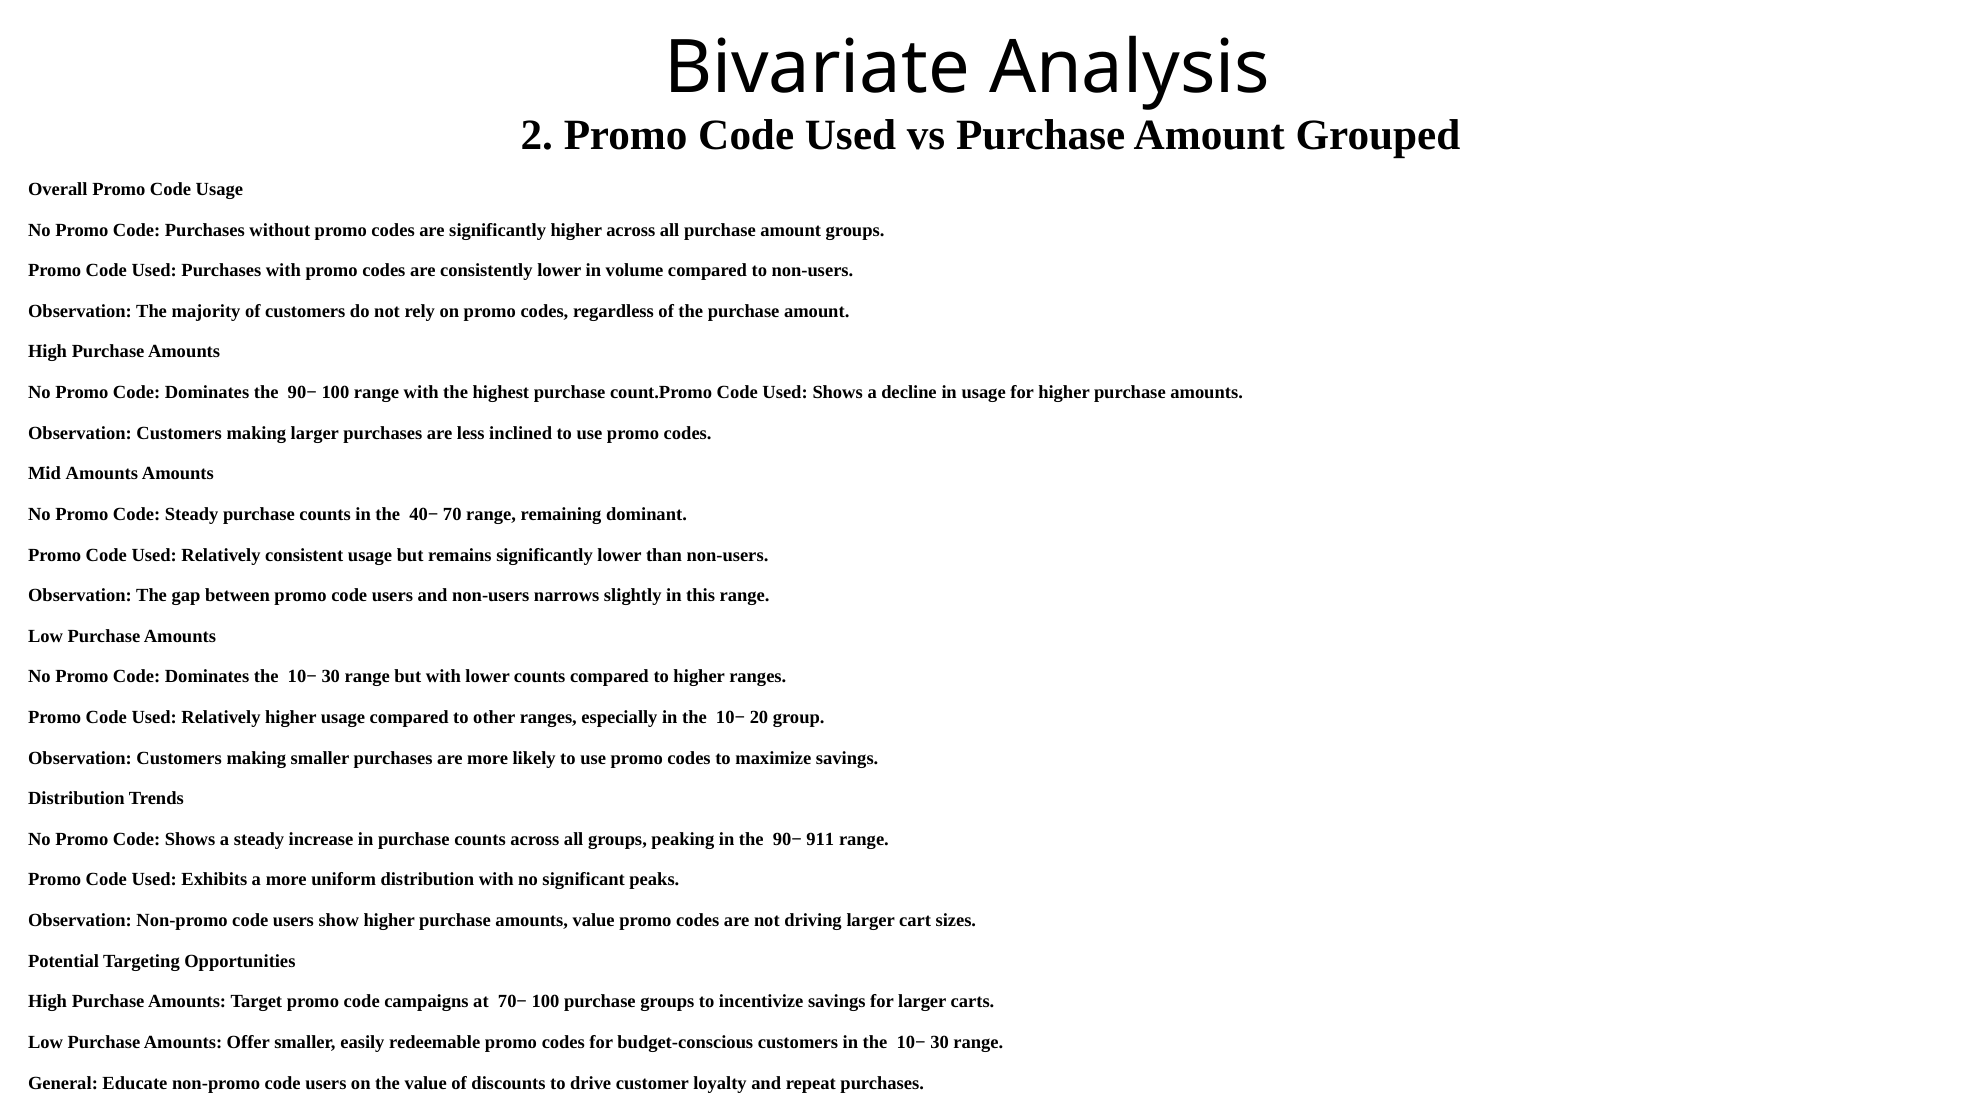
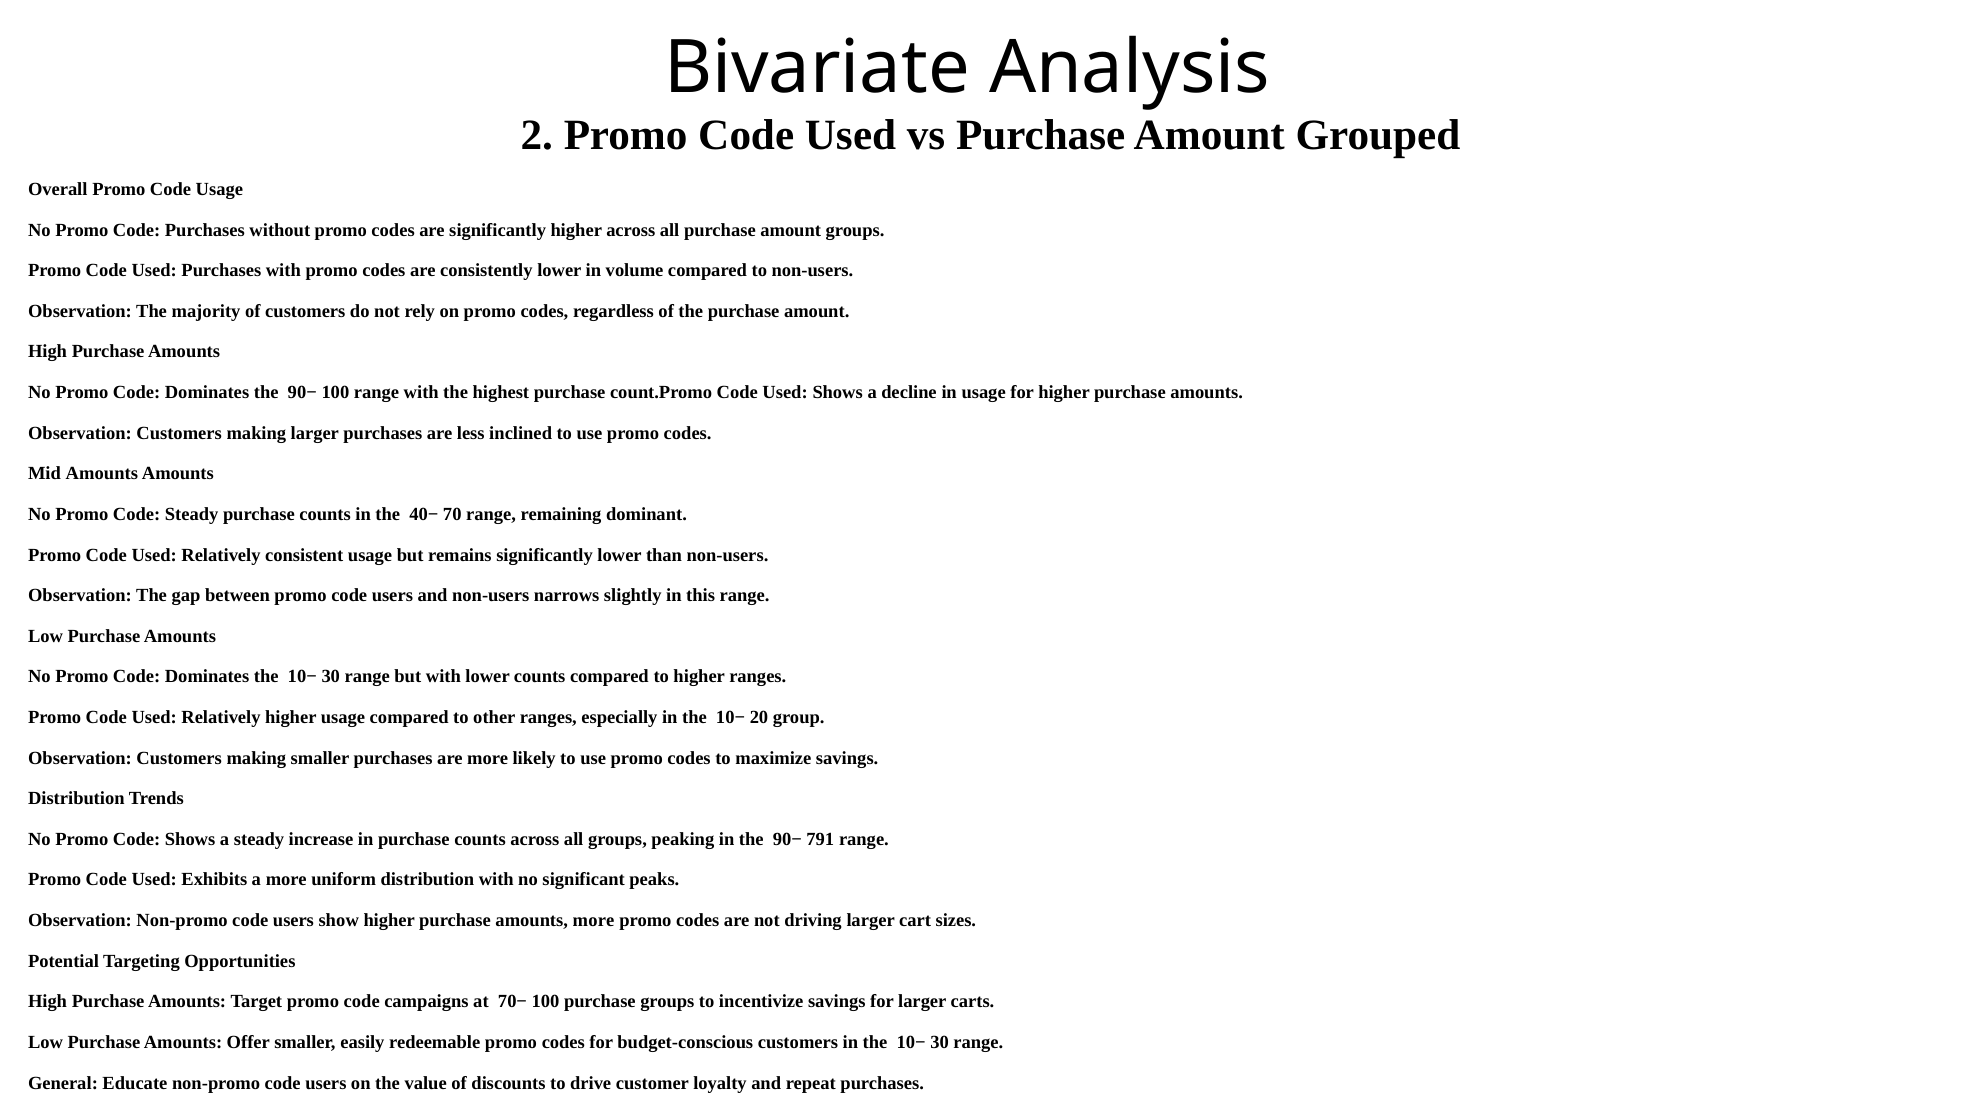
911: 911 -> 791 (820, 840)
amounts value: value -> more (594, 921)
